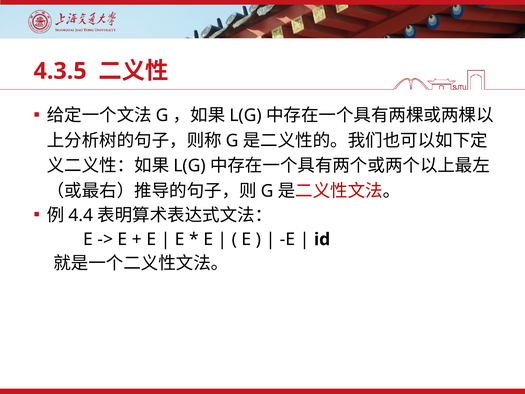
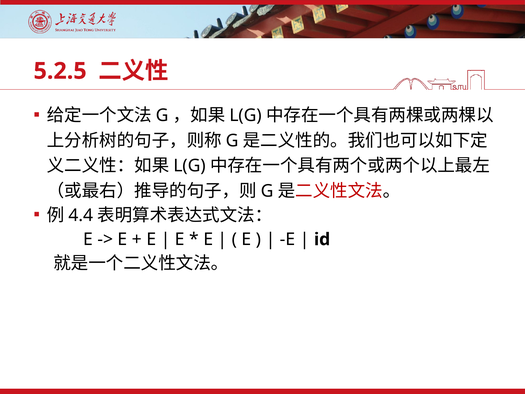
4.3.5: 4.3.5 -> 5.2.5 (60, 71)
